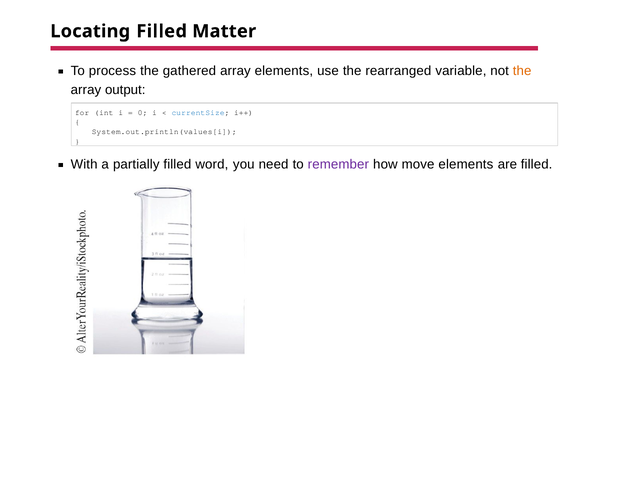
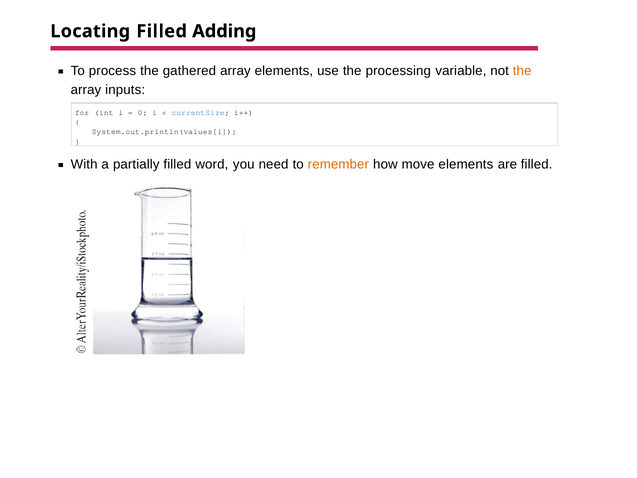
Matter: Matter -> Adding (224, 31)
rearranged: rearranged -> processing (398, 71)
output: output -> inputs (125, 90)
remember colour: purple -> orange (338, 164)
